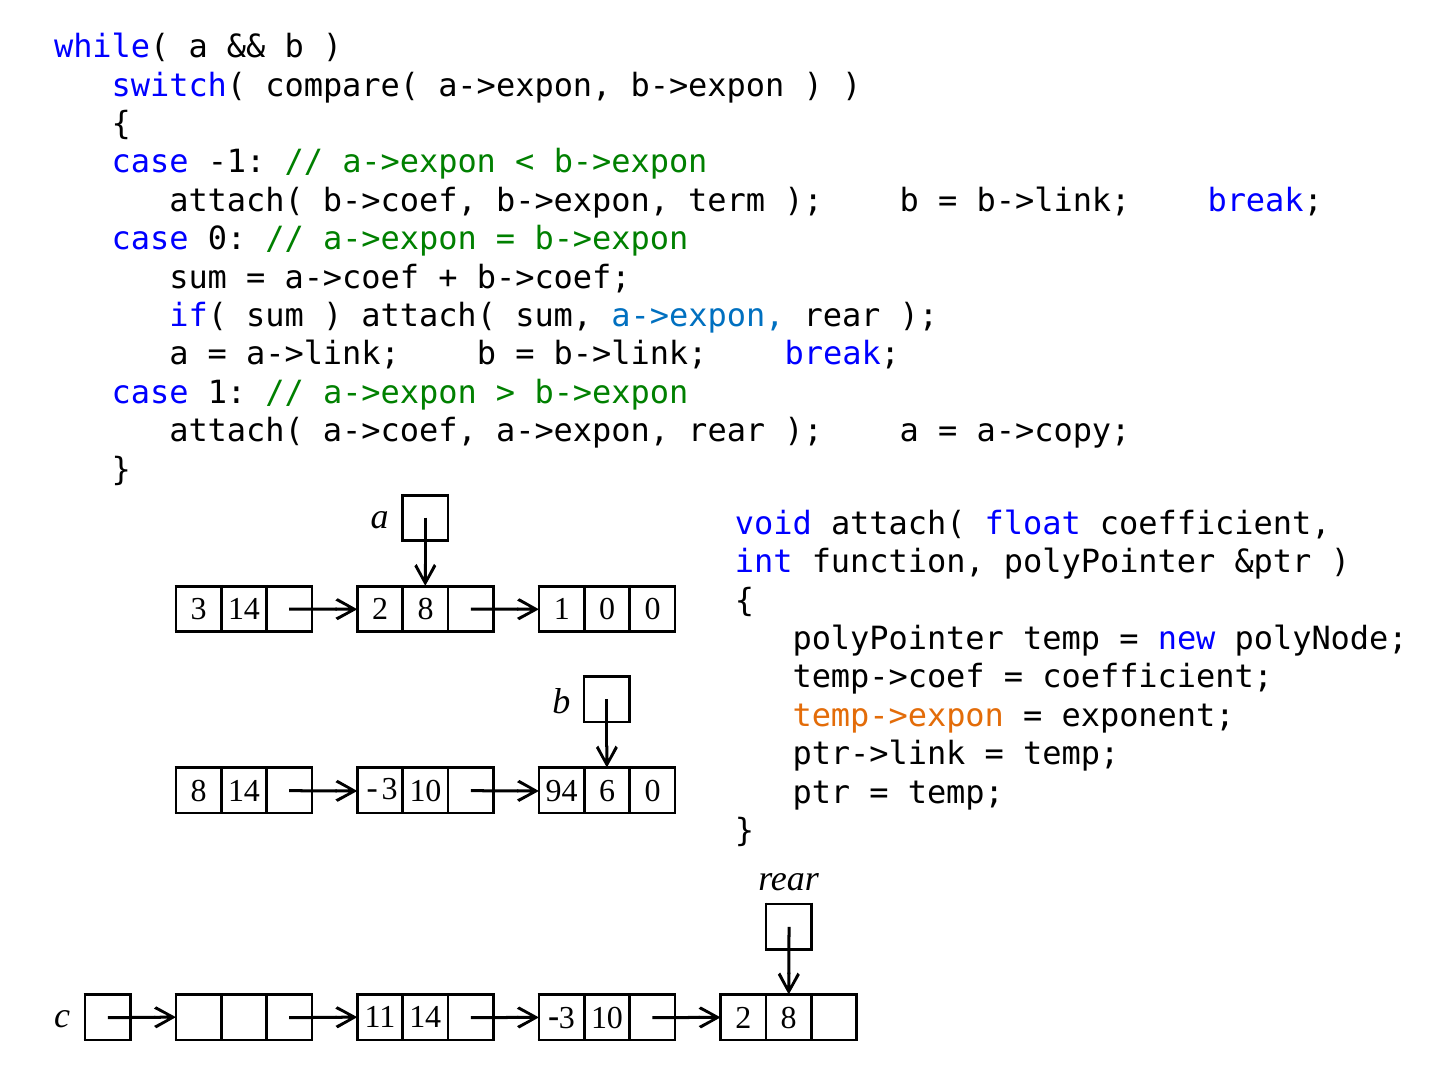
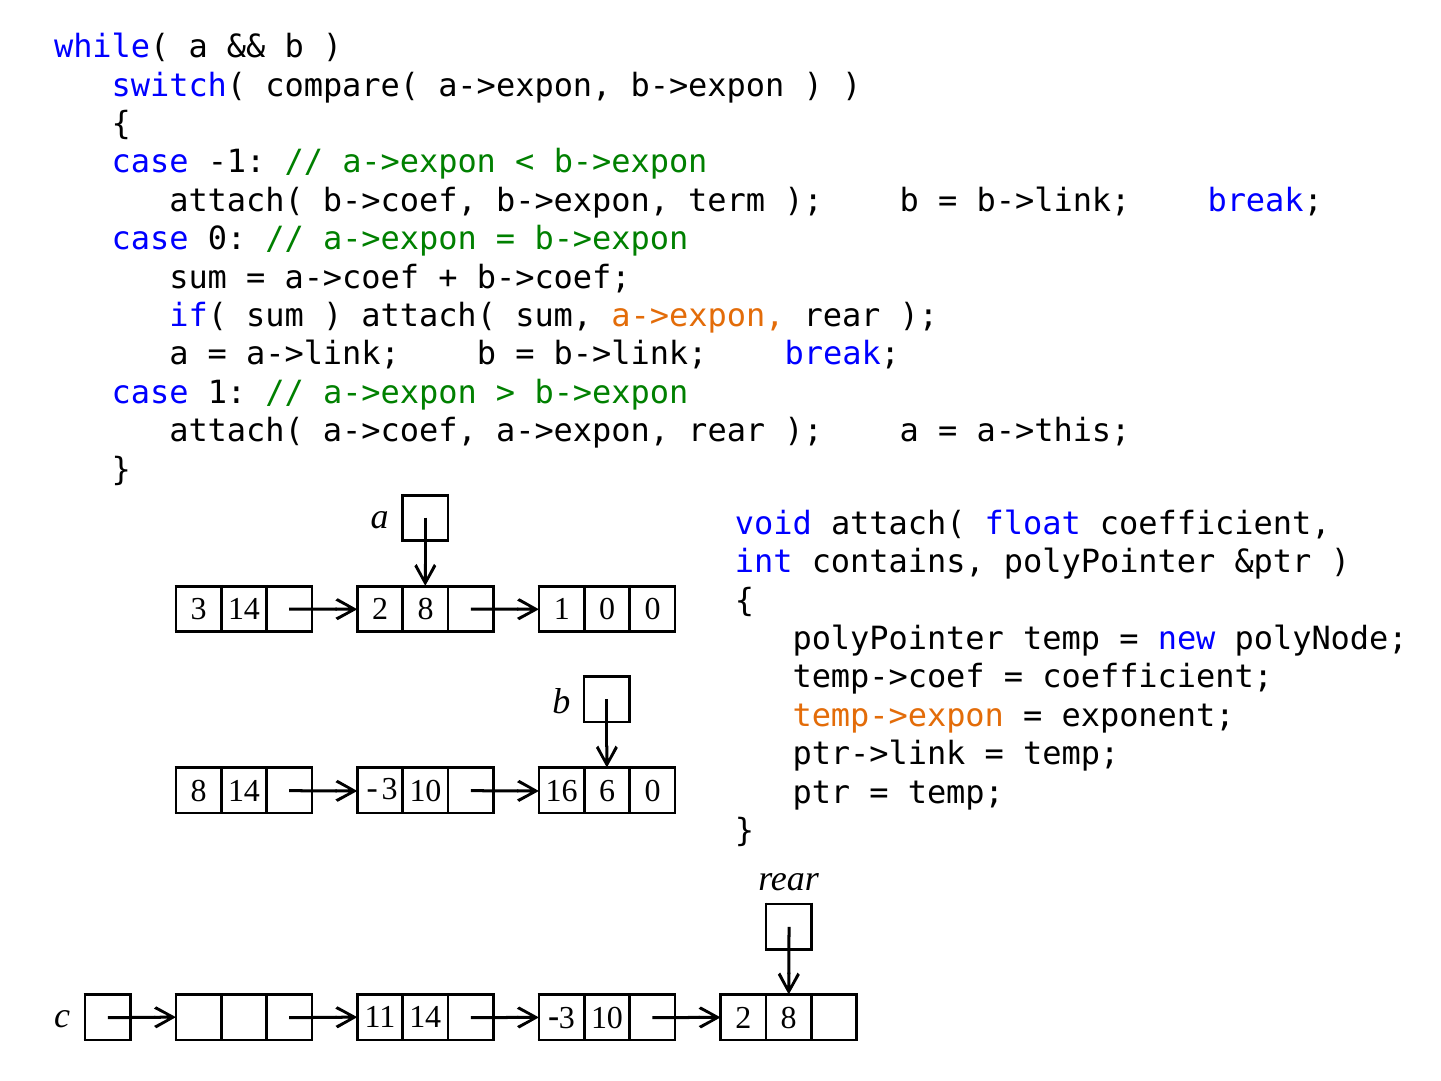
a->expon colour: blue -> orange (698, 316)
a->copy: a->copy -> a->this (1054, 431)
function: function -> contains (898, 562)
94: 94 -> 16 (562, 790)
